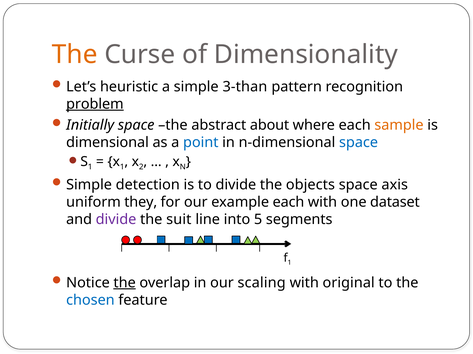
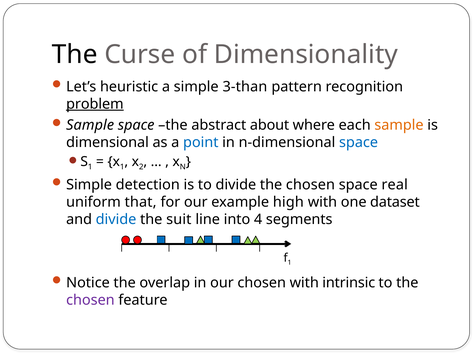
The colour: orange -> black (75, 55)
Initially: Initially -> Sample (90, 125)
divide the objects: objects -> chosen (310, 185)
axis: axis -> real (395, 185)
they: they -> that (141, 202)
example each: each -> high (288, 202)
divide colour: purple -> blue (116, 220)
5: 5 -> 4 (258, 220)
the underline: present -> none (125, 283)
our scaling: scaling -> chosen (262, 283)
original: original -> intrinsic (349, 283)
chosen colour: blue -> purple (90, 301)
